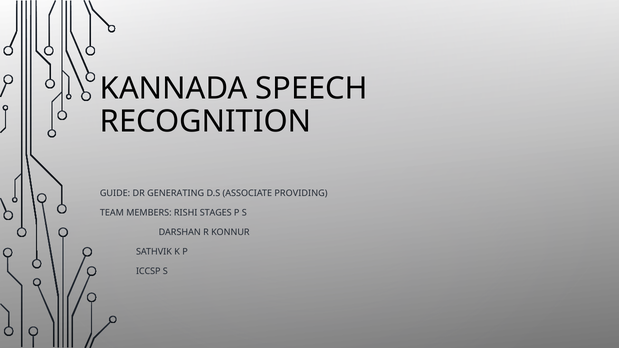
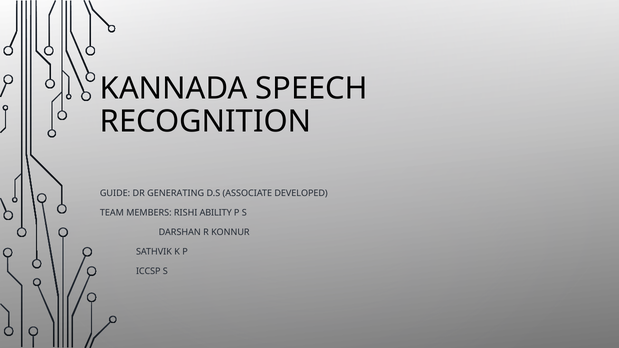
PROVIDING: PROVIDING -> DEVELOPED (301, 193)
STAGES: STAGES -> ABILITY (216, 213)
